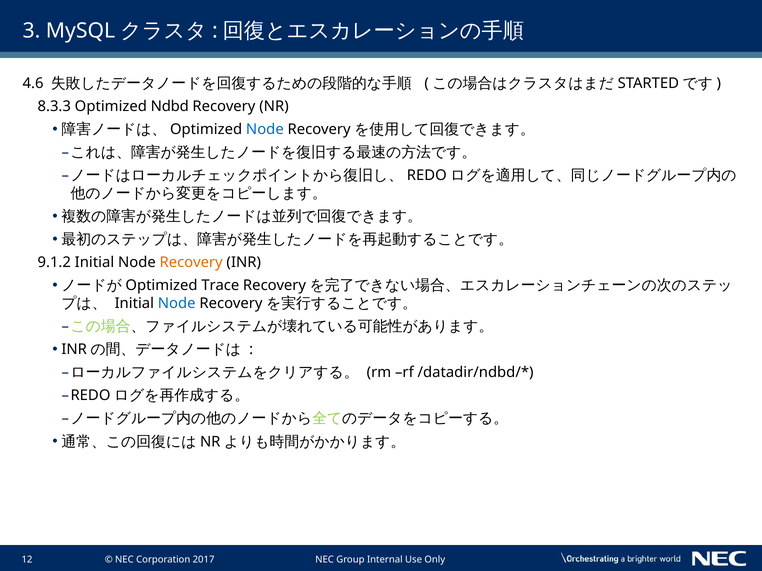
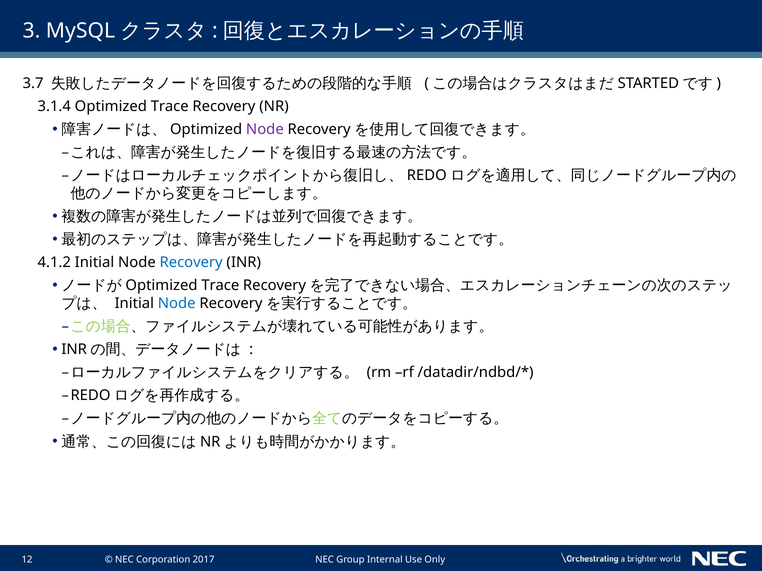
4.6: 4.6 -> 3.7 (33, 83)
8.3.3: 8.3.3 -> 3.1.4 (54, 107)
Optimized Ndbd: Ndbd -> Trace (170, 107)
Node colour: blue -> purple (265, 130)
9.1.2: 9.1.2 -> 4.1.2 (54, 263)
Recovery colour: orange -> blue (191, 263)
